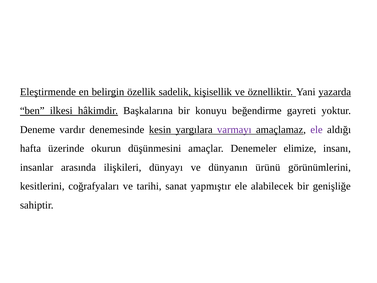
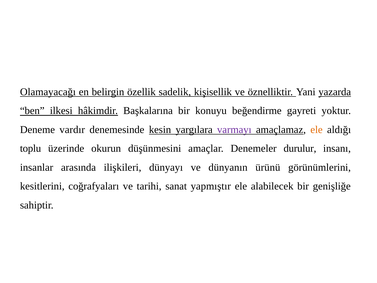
Eleştirmende: Eleştirmende -> Olamayacağı (48, 92)
ele colour: purple -> orange (317, 130)
hafta: hafta -> toplu (31, 148)
elimize: elimize -> durulur (300, 148)
